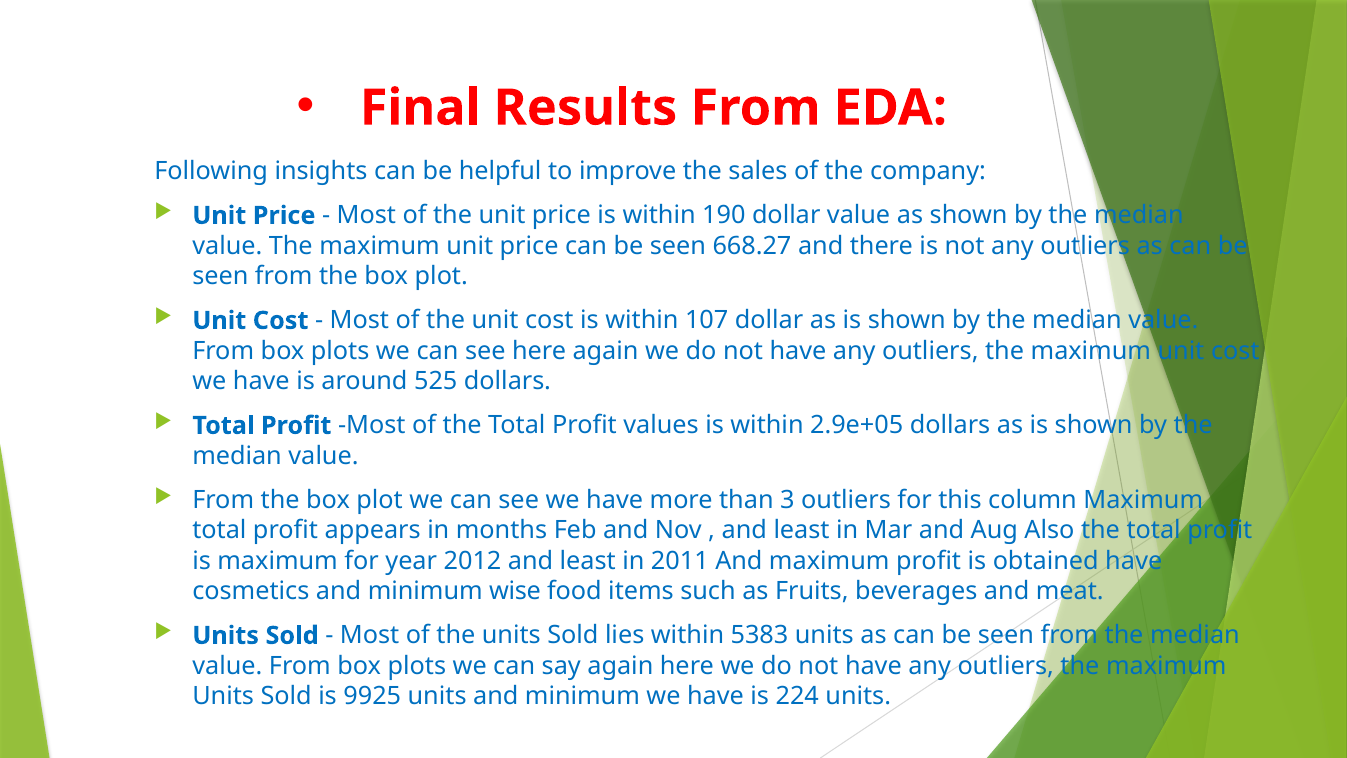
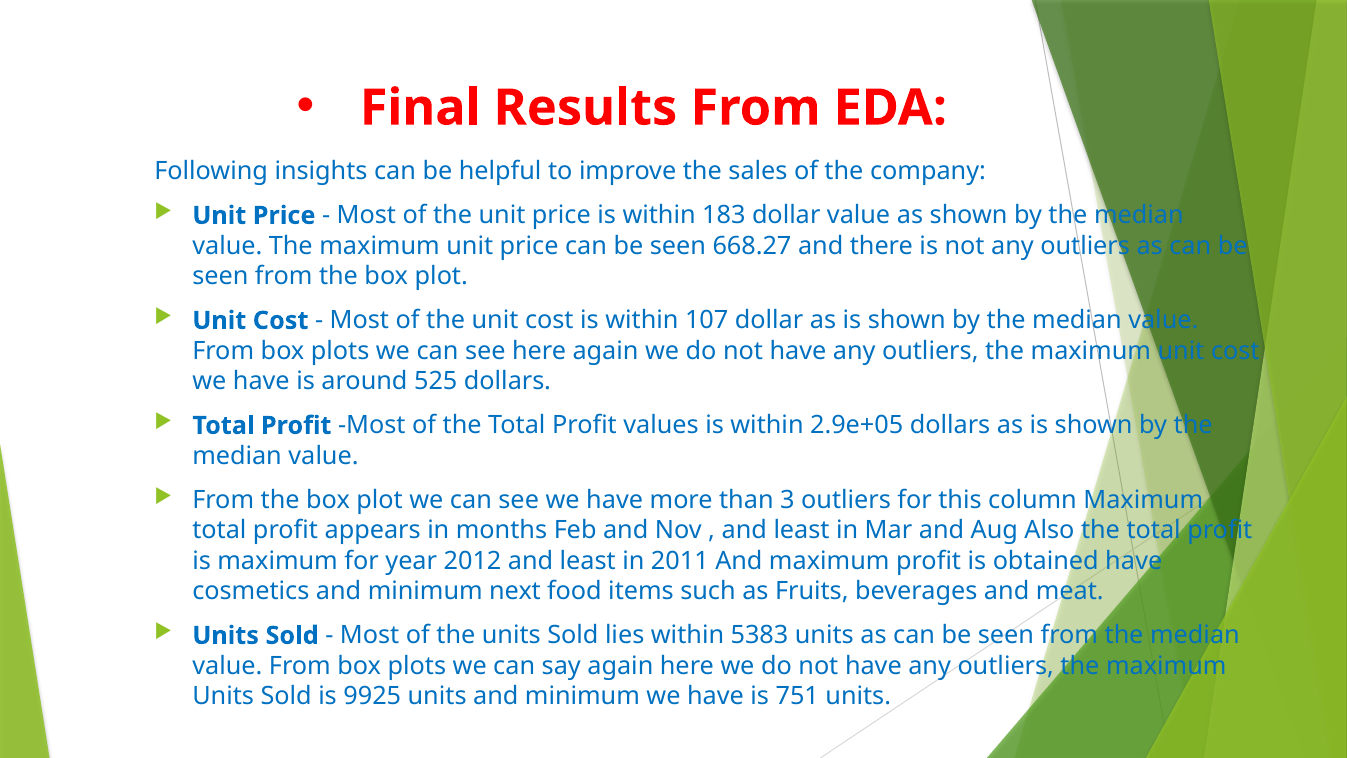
190: 190 -> 183 (724, 215)
wise: wise -> next (515, 591)
224: 224 -> 751 (797, 696)
